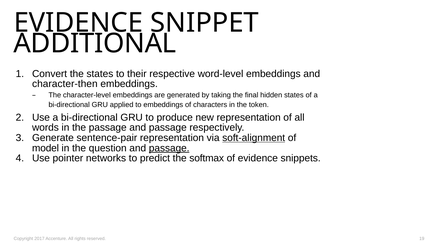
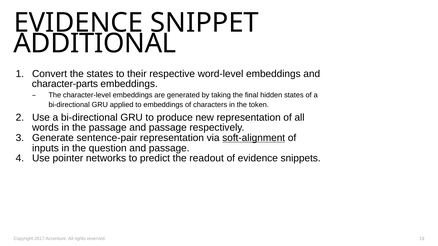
character-then: character-then -> character-parts (65, 84)
model: model -> inputs (45, 148)
passage underline: present -> none (169, 148)
softmax: softmax -> readout (207, 159)
